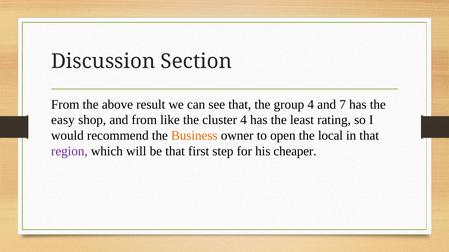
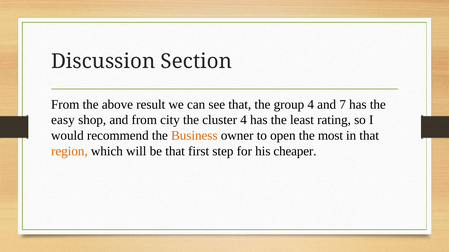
like: like -> city (170, 120)
local: local -> most (330, 136)
region colour: purple -> orange (69, 152)
